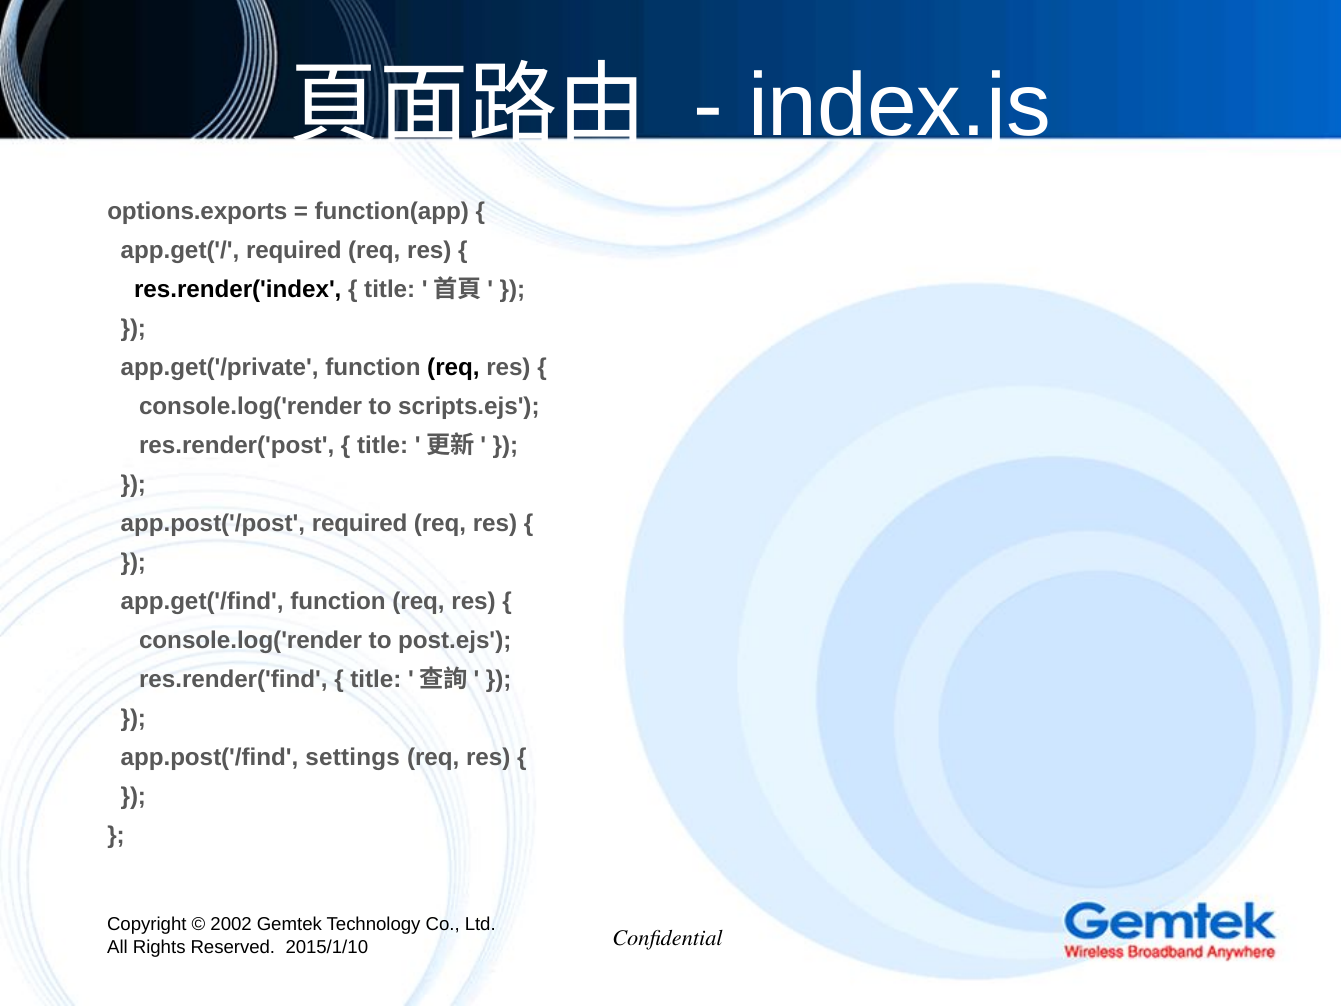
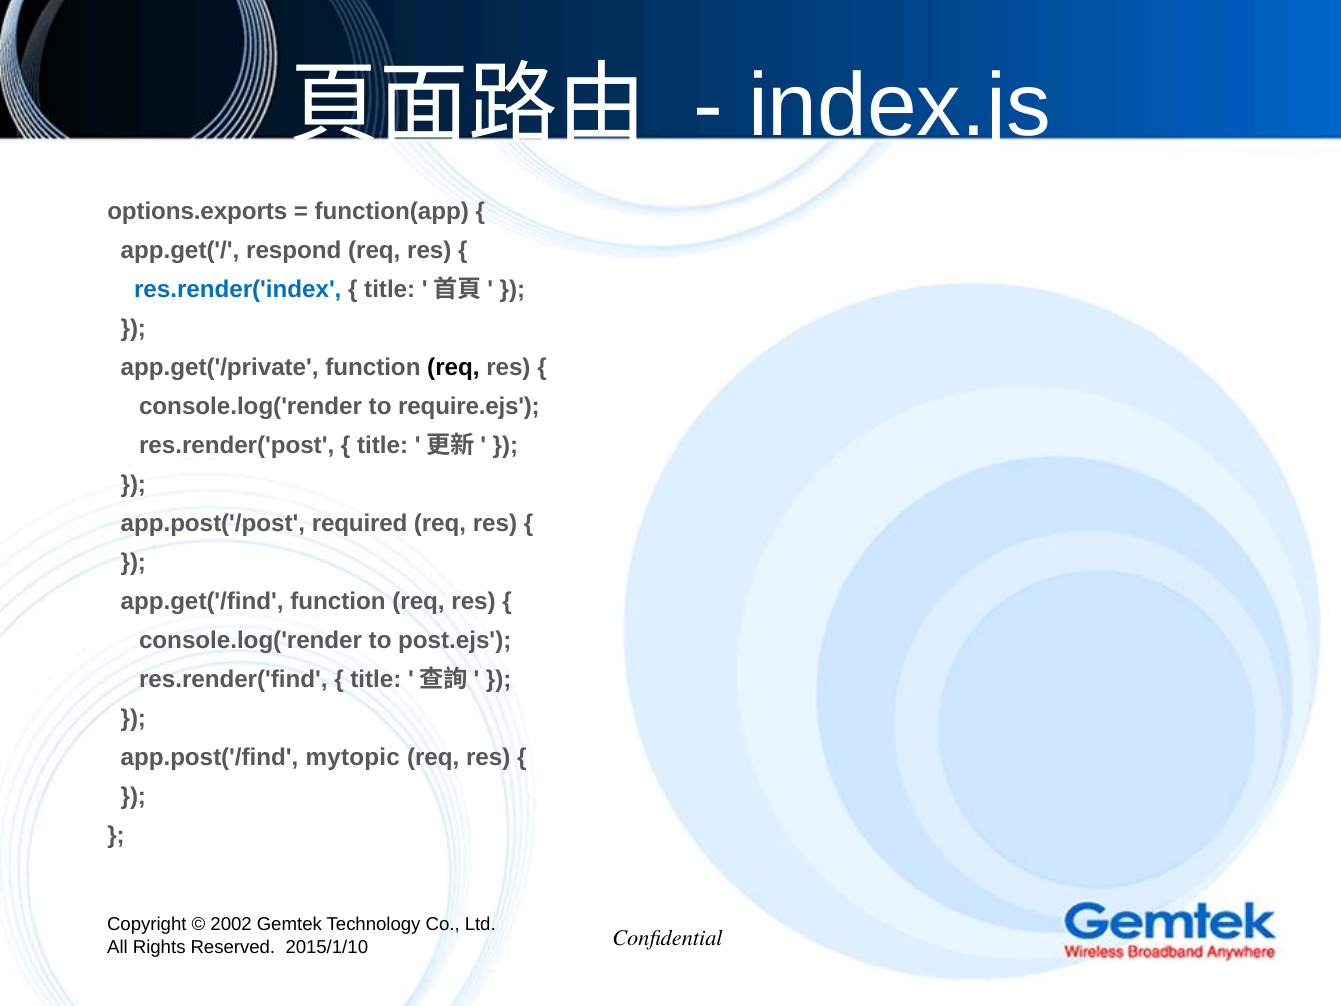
app.get('/ required: required -> respond (294, 250)
res.render('index colour: black -> blue (238, 289)
scripts.ejs: scripts.ejs -> require.ejs (469, 406)
settings: settings -> mytopic (353, 758)
